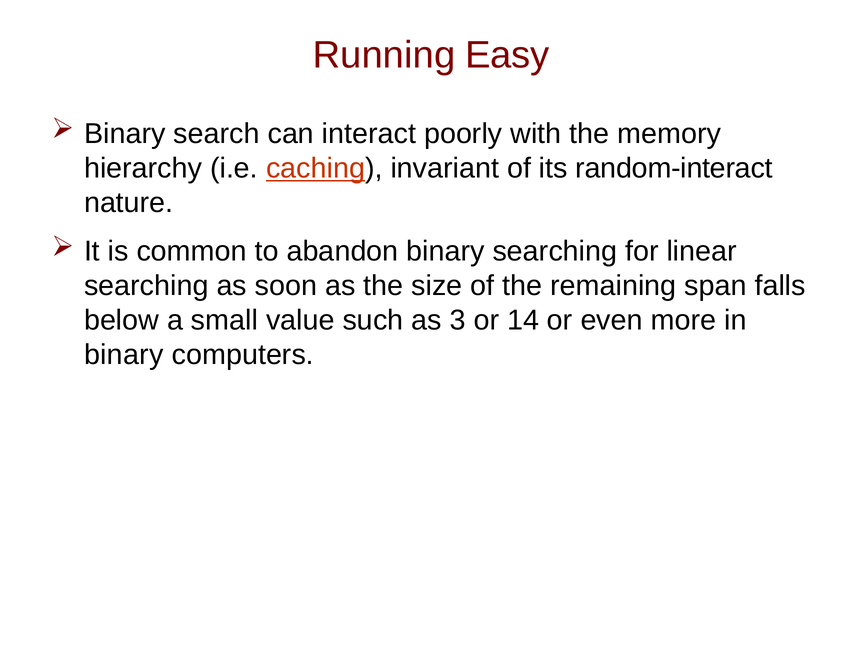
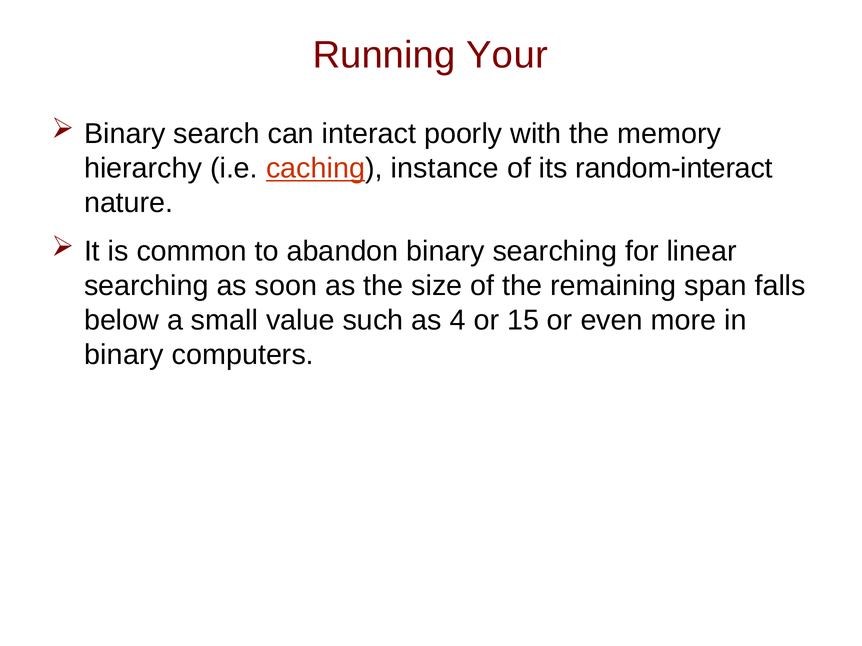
Easy: Easy -> Your (507, 55)
invariant: invariant -> instance (445, 168)
3: 3 -> 4 (458, 321)
14: 14 -> 15 (523, 321)
